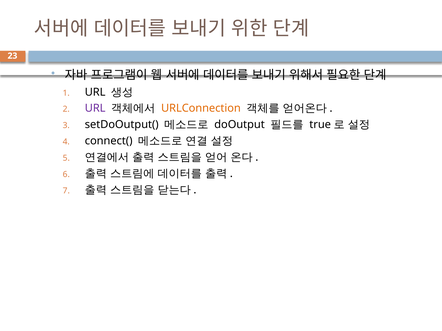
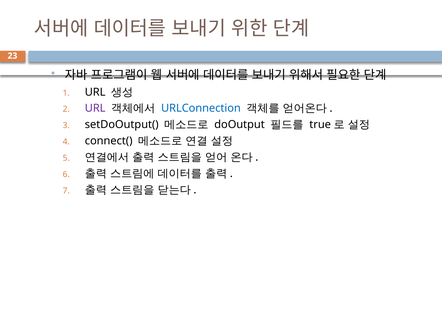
URLConnection colour: orange -> blue (201, 109)
